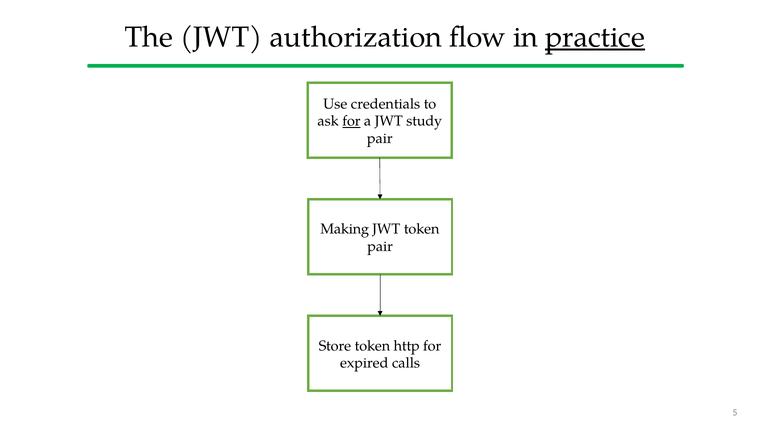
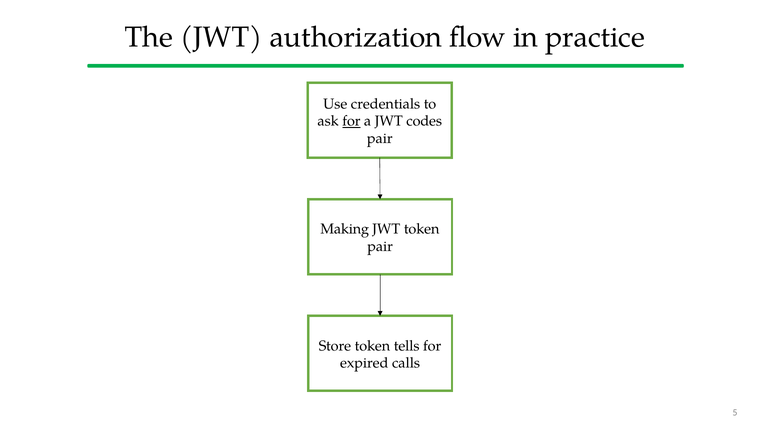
practice underline: present -> none (595, 37)
study: study -> codes (424, 121)
http: http -> tells (407, 346)
